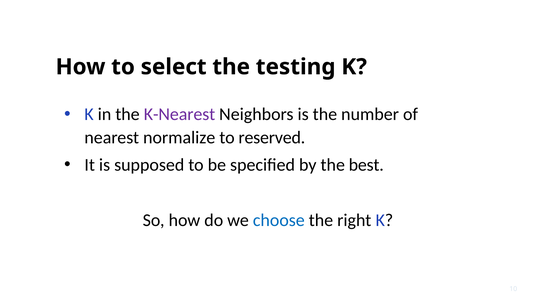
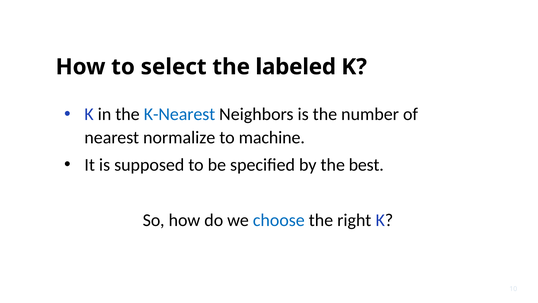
testing: testing -> labeled (296, 67)
K-Nearest colour: purple -> blue (179, 114)
reserved: reserved -> machine (272, 137)
